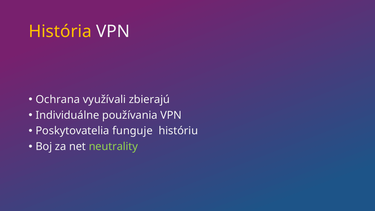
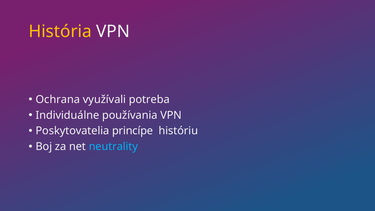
zbierajú: zbierajú -> potreba (149, 99)
funguje: funguje -> princípe (133, 131)
neutrality colour: light green -> light blue (113, 147)
